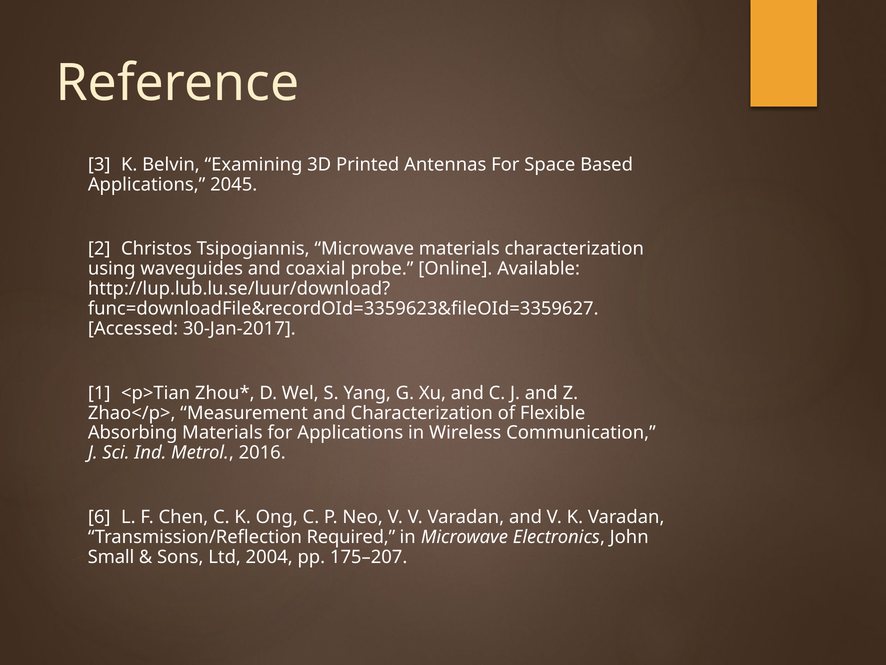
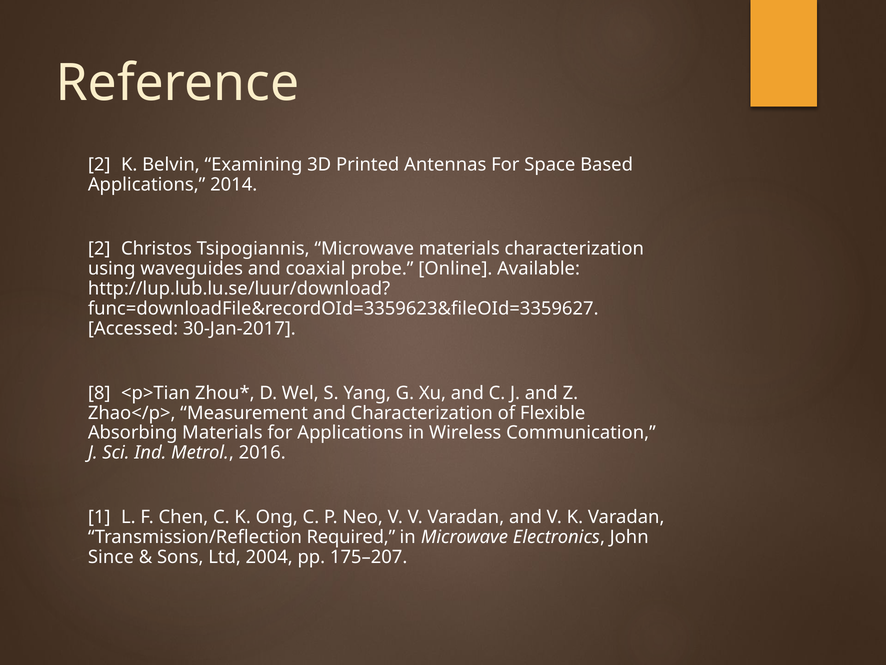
3: 3 -> 2 (99, 164)
2045: 2045 -> 2014 (234, 184)
1: 1 -> 8 (99, 393)
6: 6 -> 1 (99, 517)
Small: Small -> Since (111, 557)
